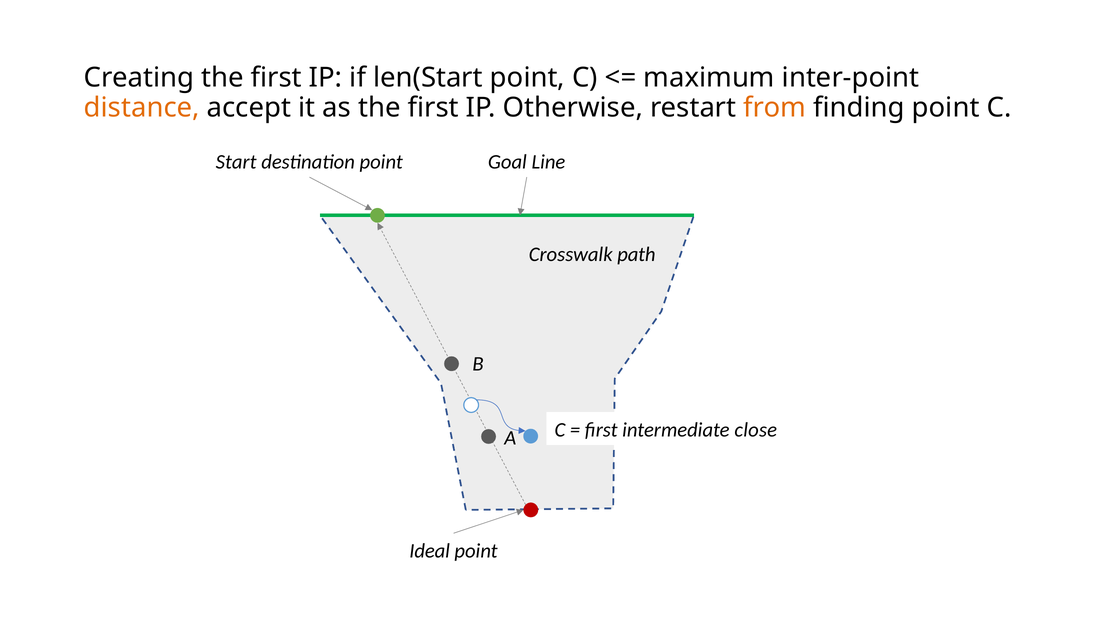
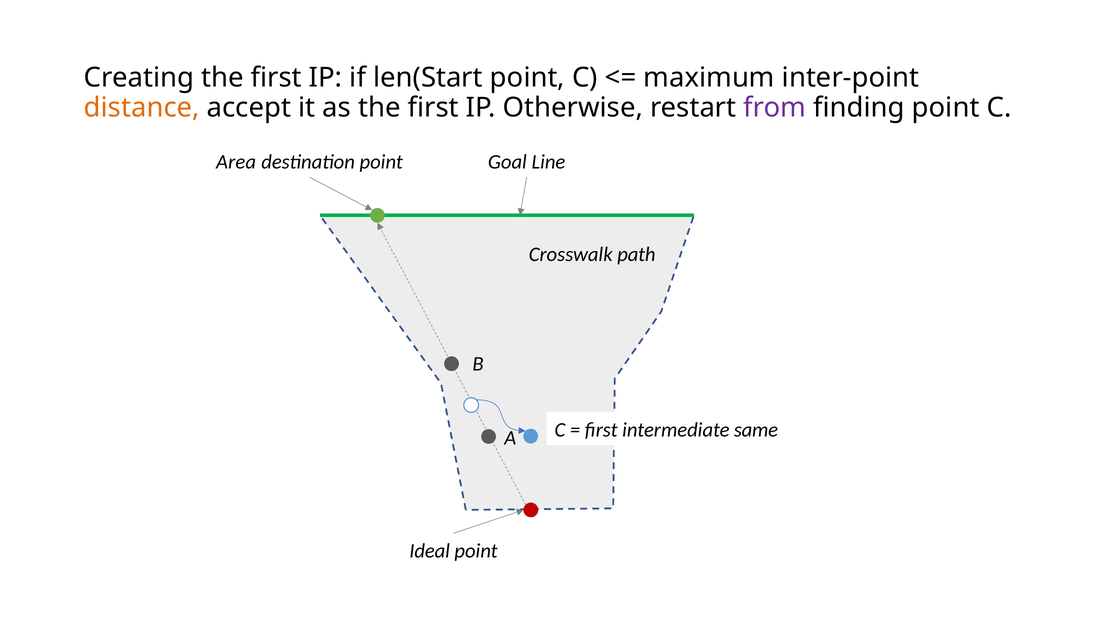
from colour: orange -> purple (775, 107)
Start: Start -> Area (236, 162)
close: close -> same (756, 430)
